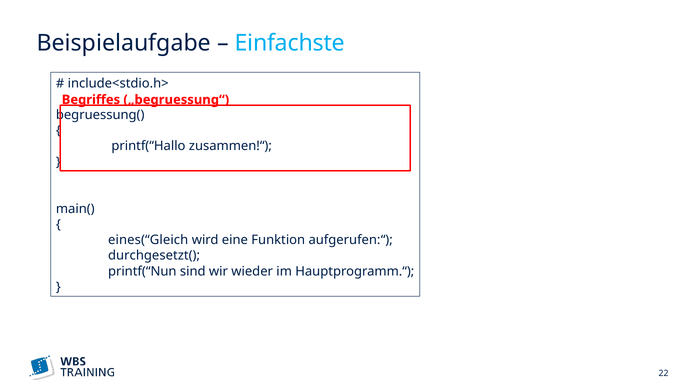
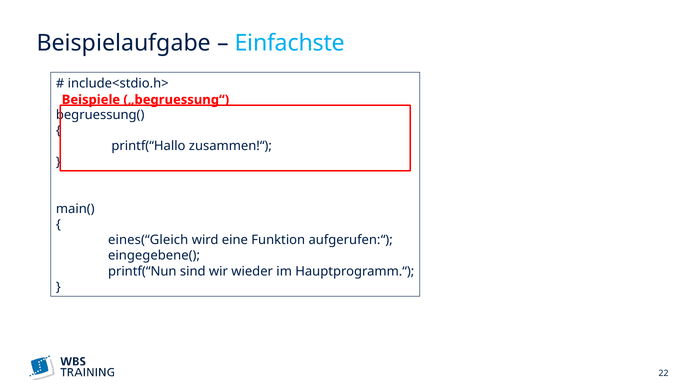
Begriffes: Begriffes -> Beispiele (91, 100)
durchgesetzt(: durchgesetzt( -> eingegebene( (154, 256)
